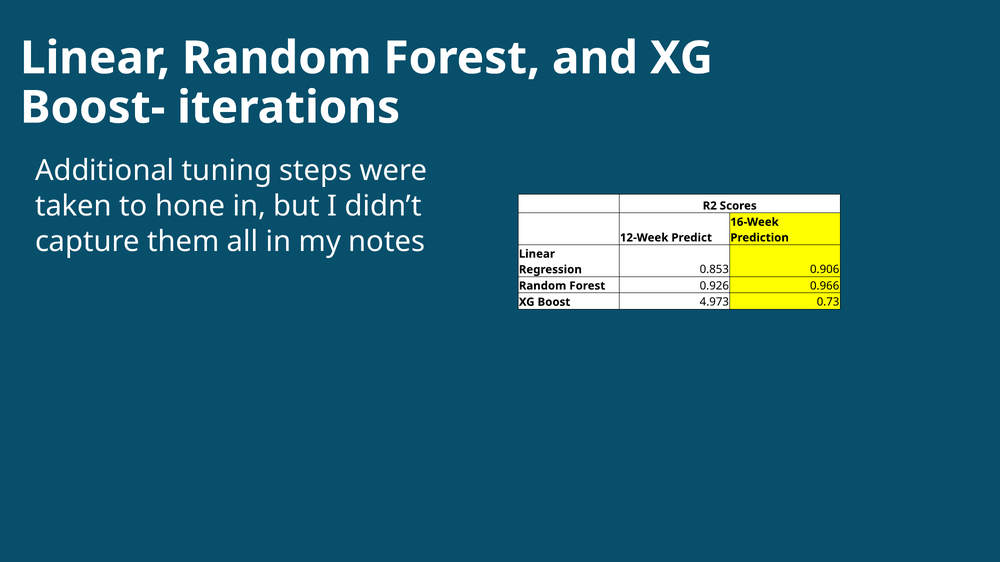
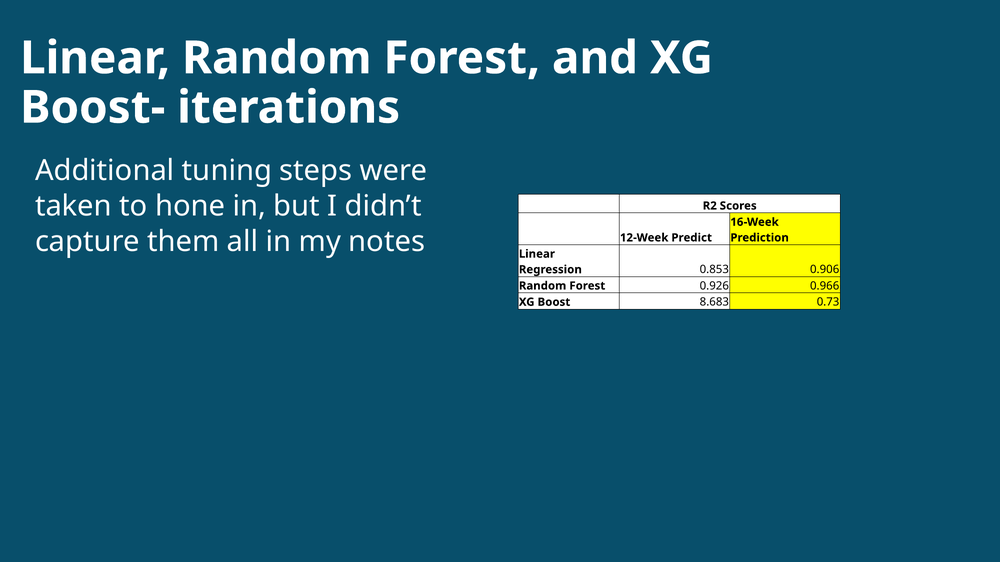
4.973: 4.973 -> 8.683 (714, 302)
